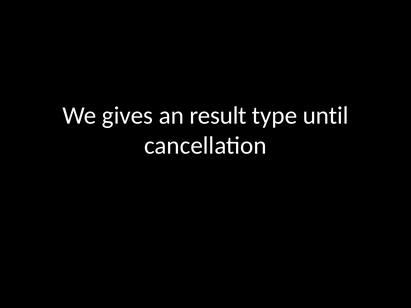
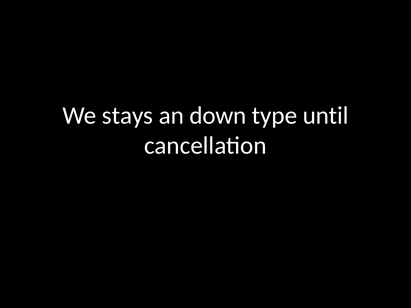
gives: gives -> stays (128, 115)
result: result -> down (218, 115)
